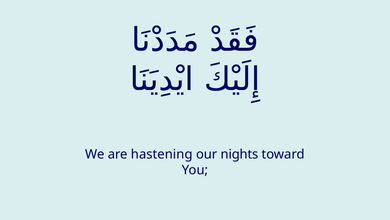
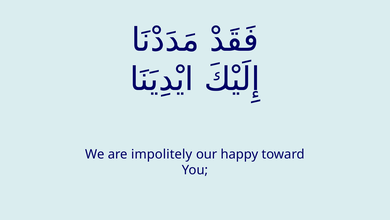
hastening: hastening -> impolitely (162, 154)
nights: nights -> happy (240, 154)
